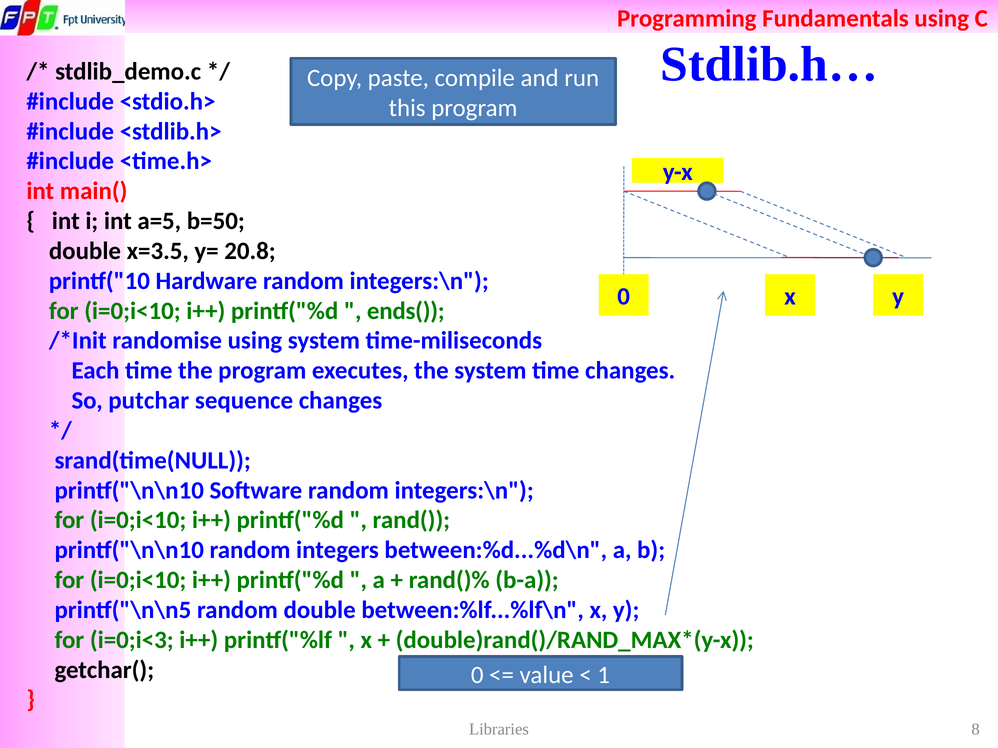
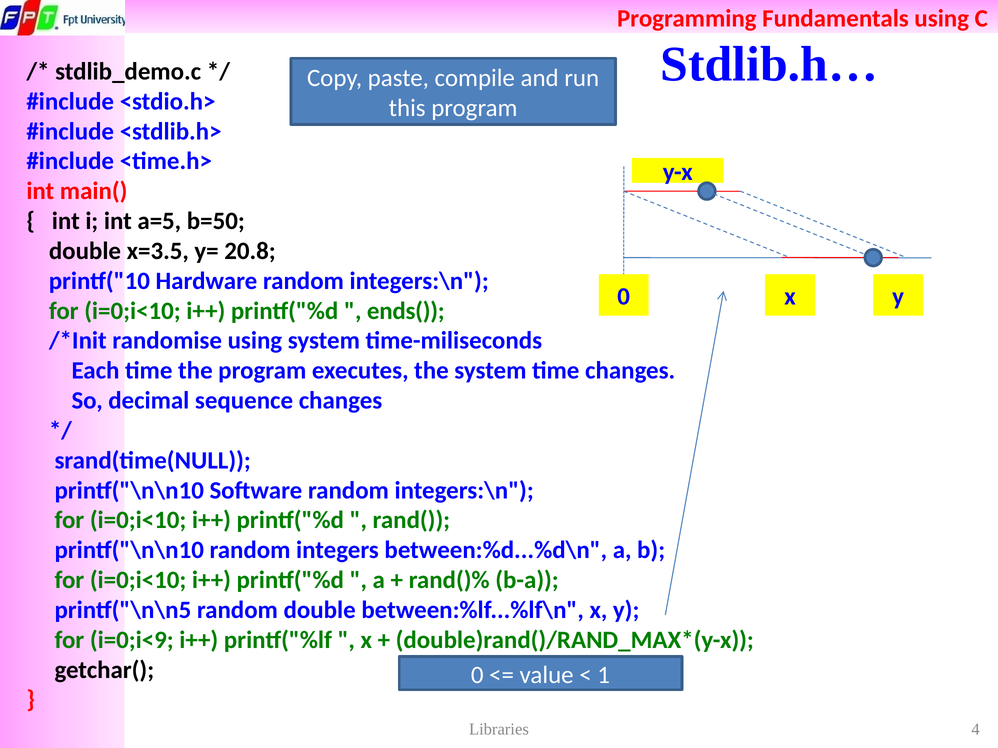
putchar: putchar -> decimal (149, 401)
i=0;i<3: i=0;i<3 -> i=0;i<9 (132, 640)
8: 8 -> 4 (976, 730)
